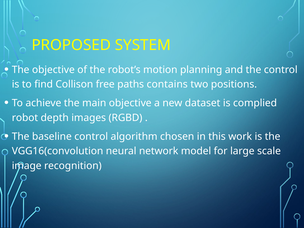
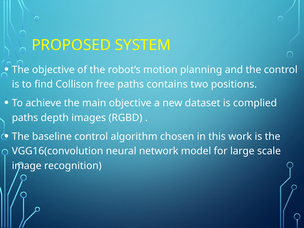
robot: robot -> paths (25, 118)
